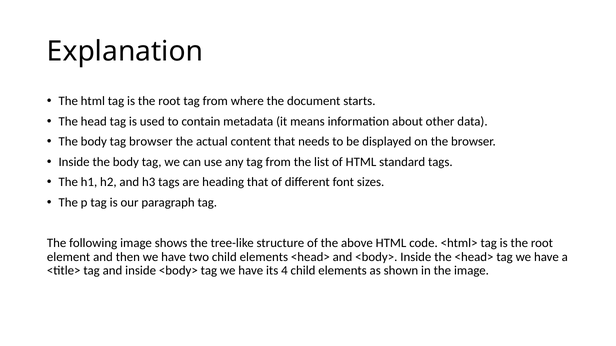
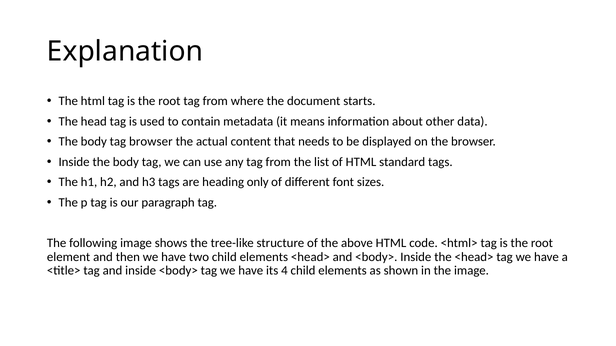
heading that: that -> only (258, 183)
